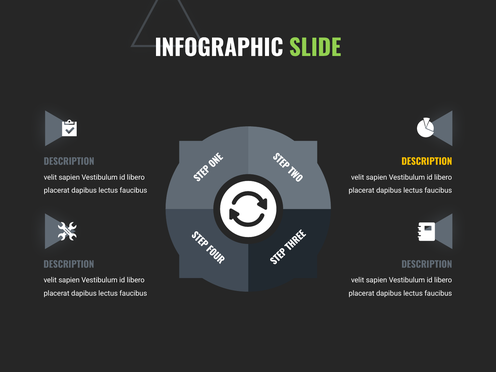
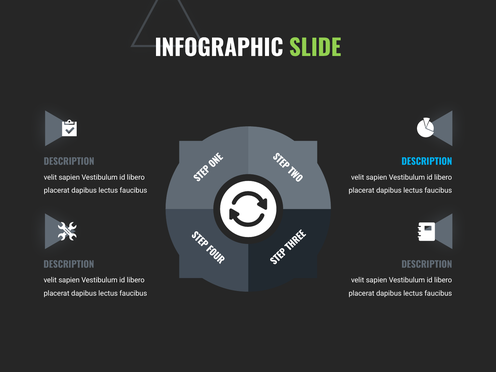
DESCRIPTION colour: yellow -> light blue (427, 162)
